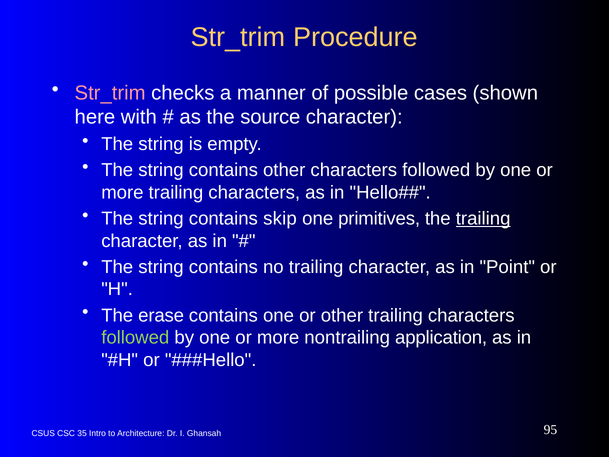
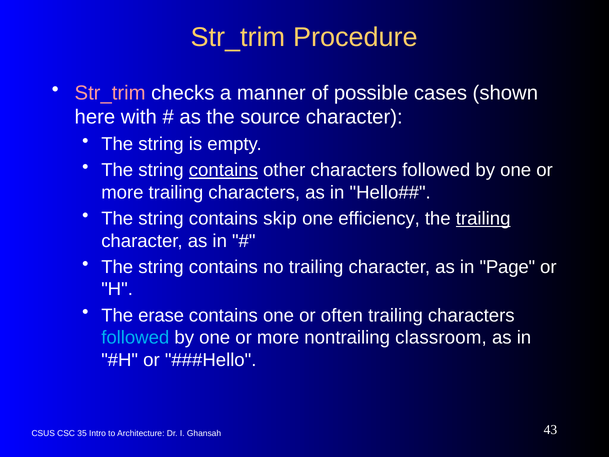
contains underline: none -> present (223, 170)
primitives: primitives -> efficiency (379, 218)
Point: Point -> Page (507, 267)
or other: other -> often (342, 315)
followed colour: light green -> light blue (135, 338)
application: application -> classroom (441, 338)
95: 95 -> 43 (550, 430)
